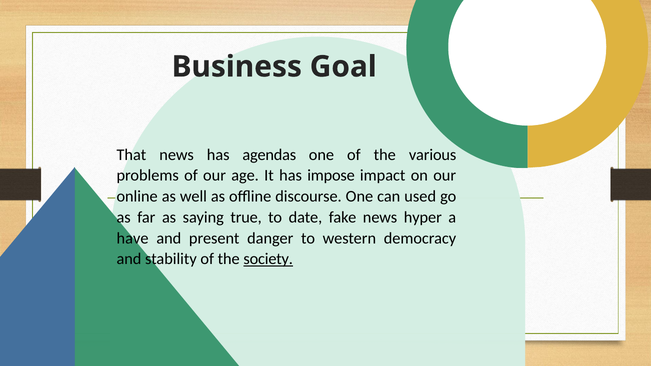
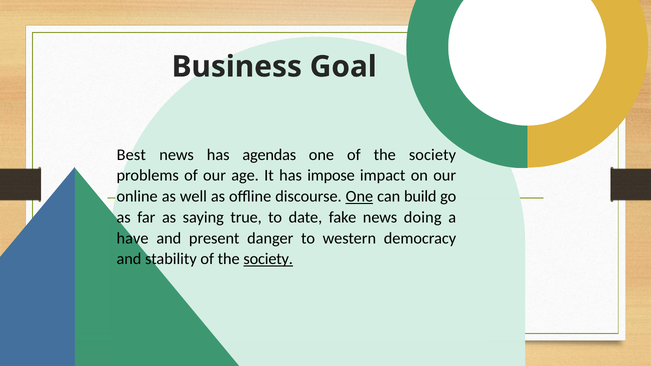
That: That -> Best (131, 155)
one of the various: various -> society (432, 155)
One underline: none -> present (359, 197)
used: used -> build (420, 197)
hyper: hyper -> doing (423, 217)
